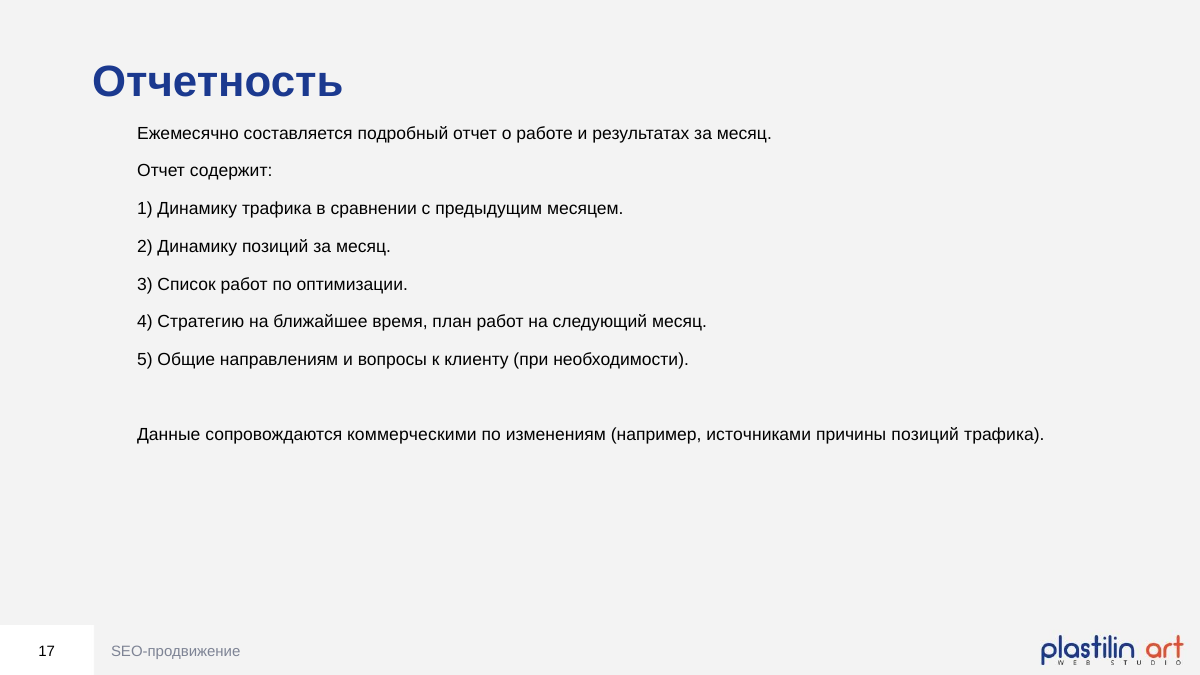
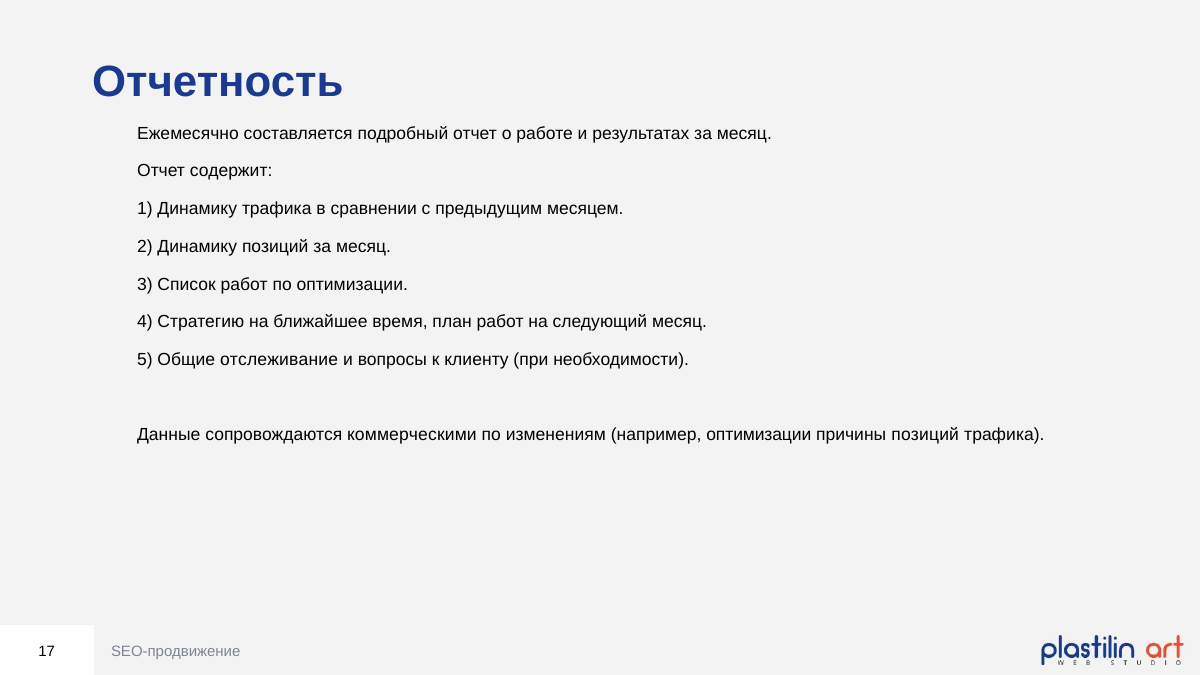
направлениям: направлениям -> отслеживание (279, 360)
например источниками: источниками -> оптимизации (759, 435)
